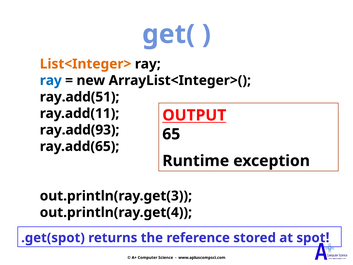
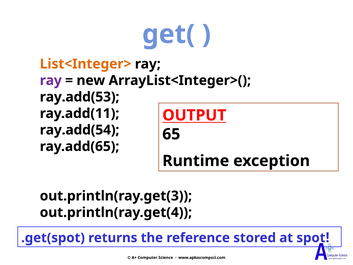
ray colour: blue -> purple (51, 80)
ray.add(51: ray.add(51 -> ray.add(53 (80, 97)
ray.add(93: ray.add(93 -> ray.add(54 (80, 130)
